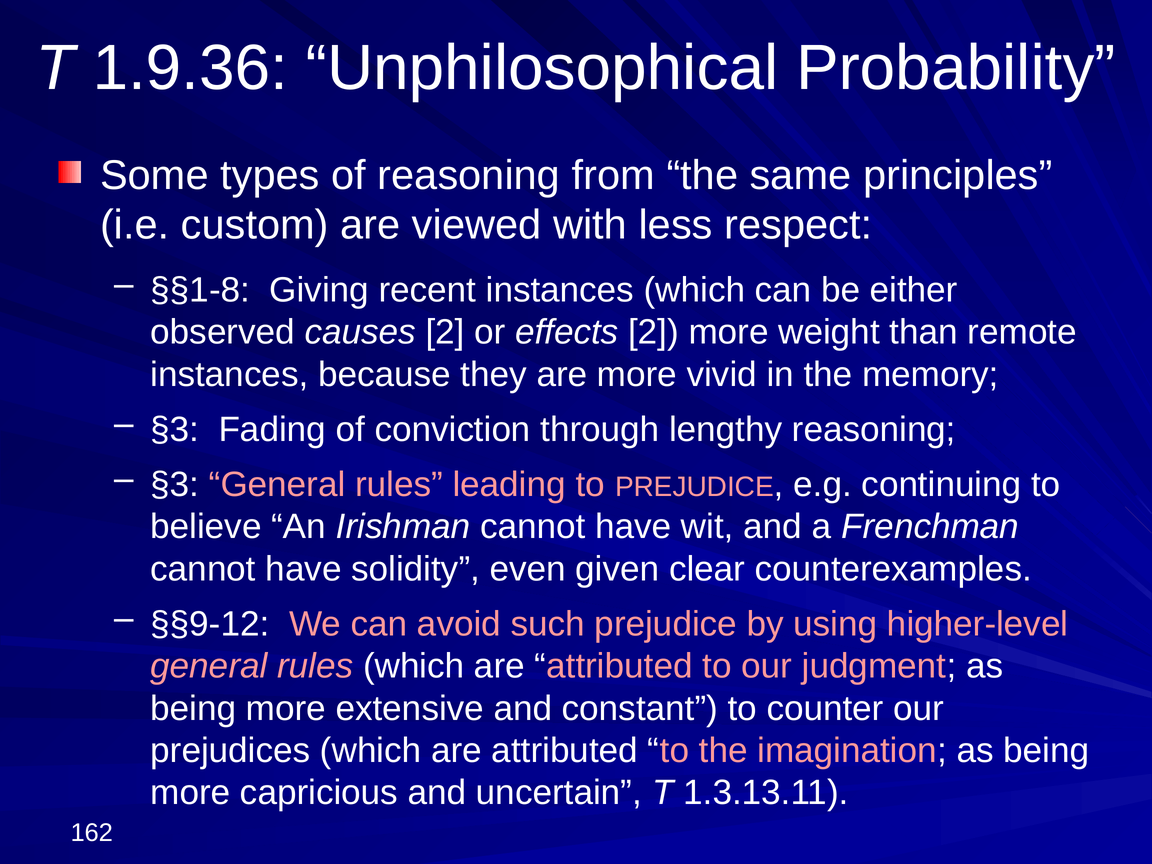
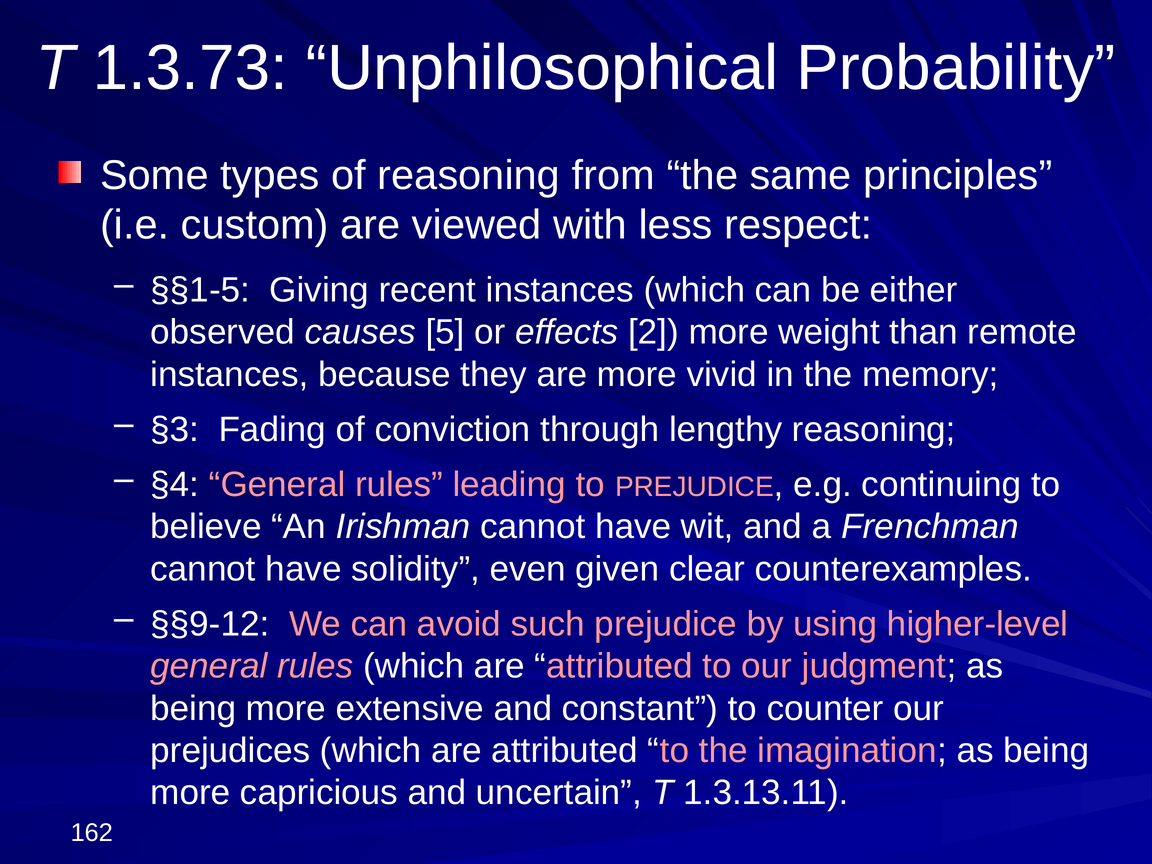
1.9.36: 1.9.36 -> 1.3.73 (190, 68)
§§1-8: §§1-8 -> §§1-5 (200, 290)
causes 2: 2 -> 5 (445, 332)
§3: §3 -> §4 (175, 484)
